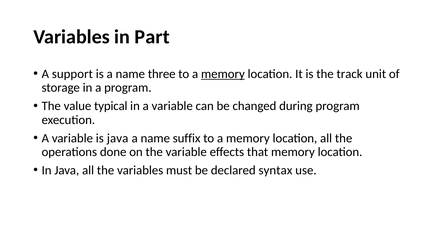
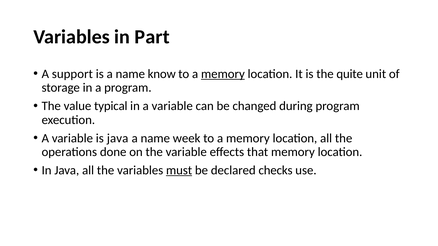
three: three -> know (162, 74)
track: track -> quite (350, 74)
suffix: suffix -> week (187, 138)
must underline: none -> present (179, 171)
syntax: syntax -> checks (276, 171)
